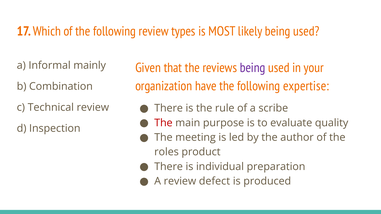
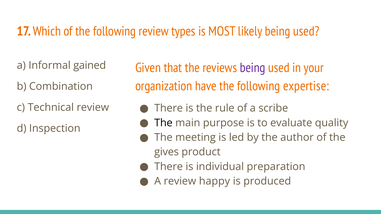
mainly: mainly -> gained (90, 66)
The colour: red -> black (163, 123)
roles: roles -> gives (167, 152)
defect: defect -> happy (215, 181)
